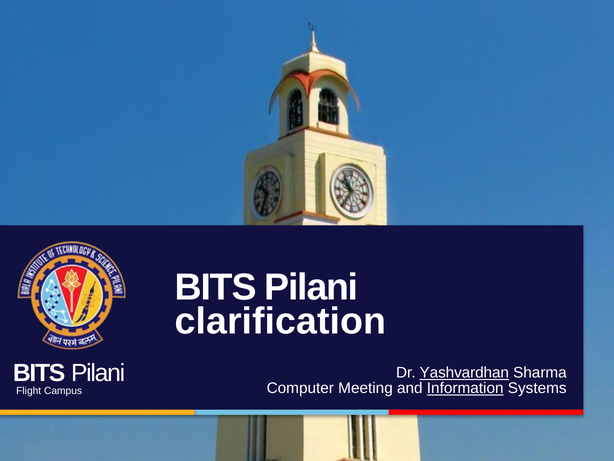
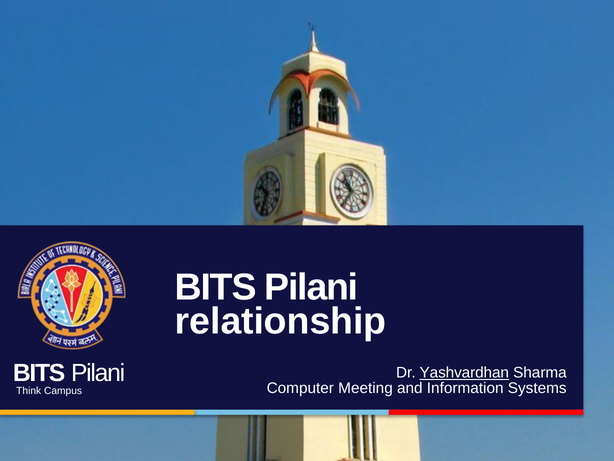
clarification: clarification -> relationship (281, 321)
Information underline: present -> none (465, 388)
Flight: Flight -> Think (29, 390)
